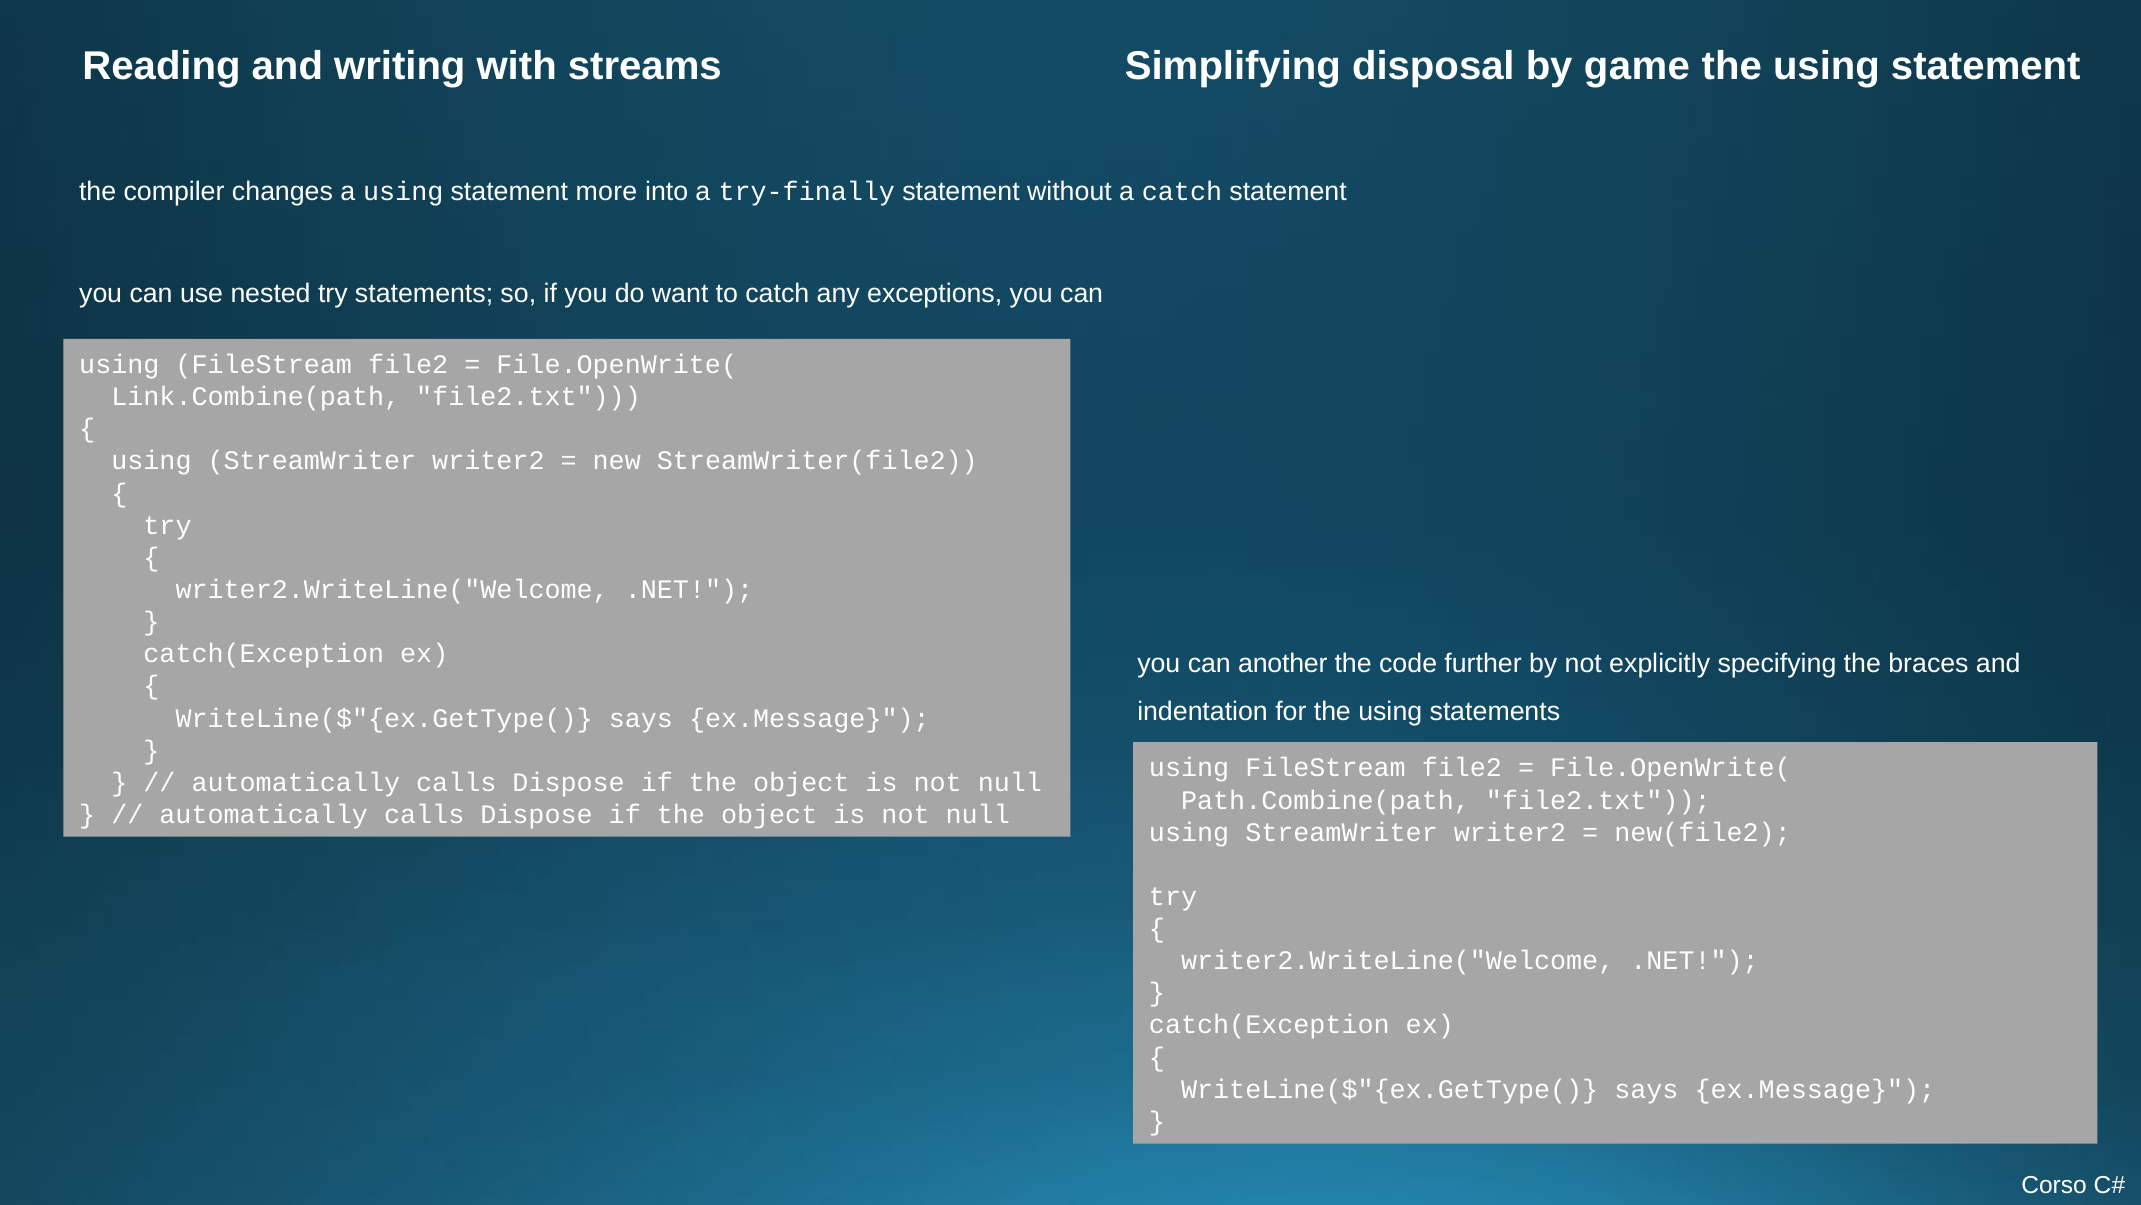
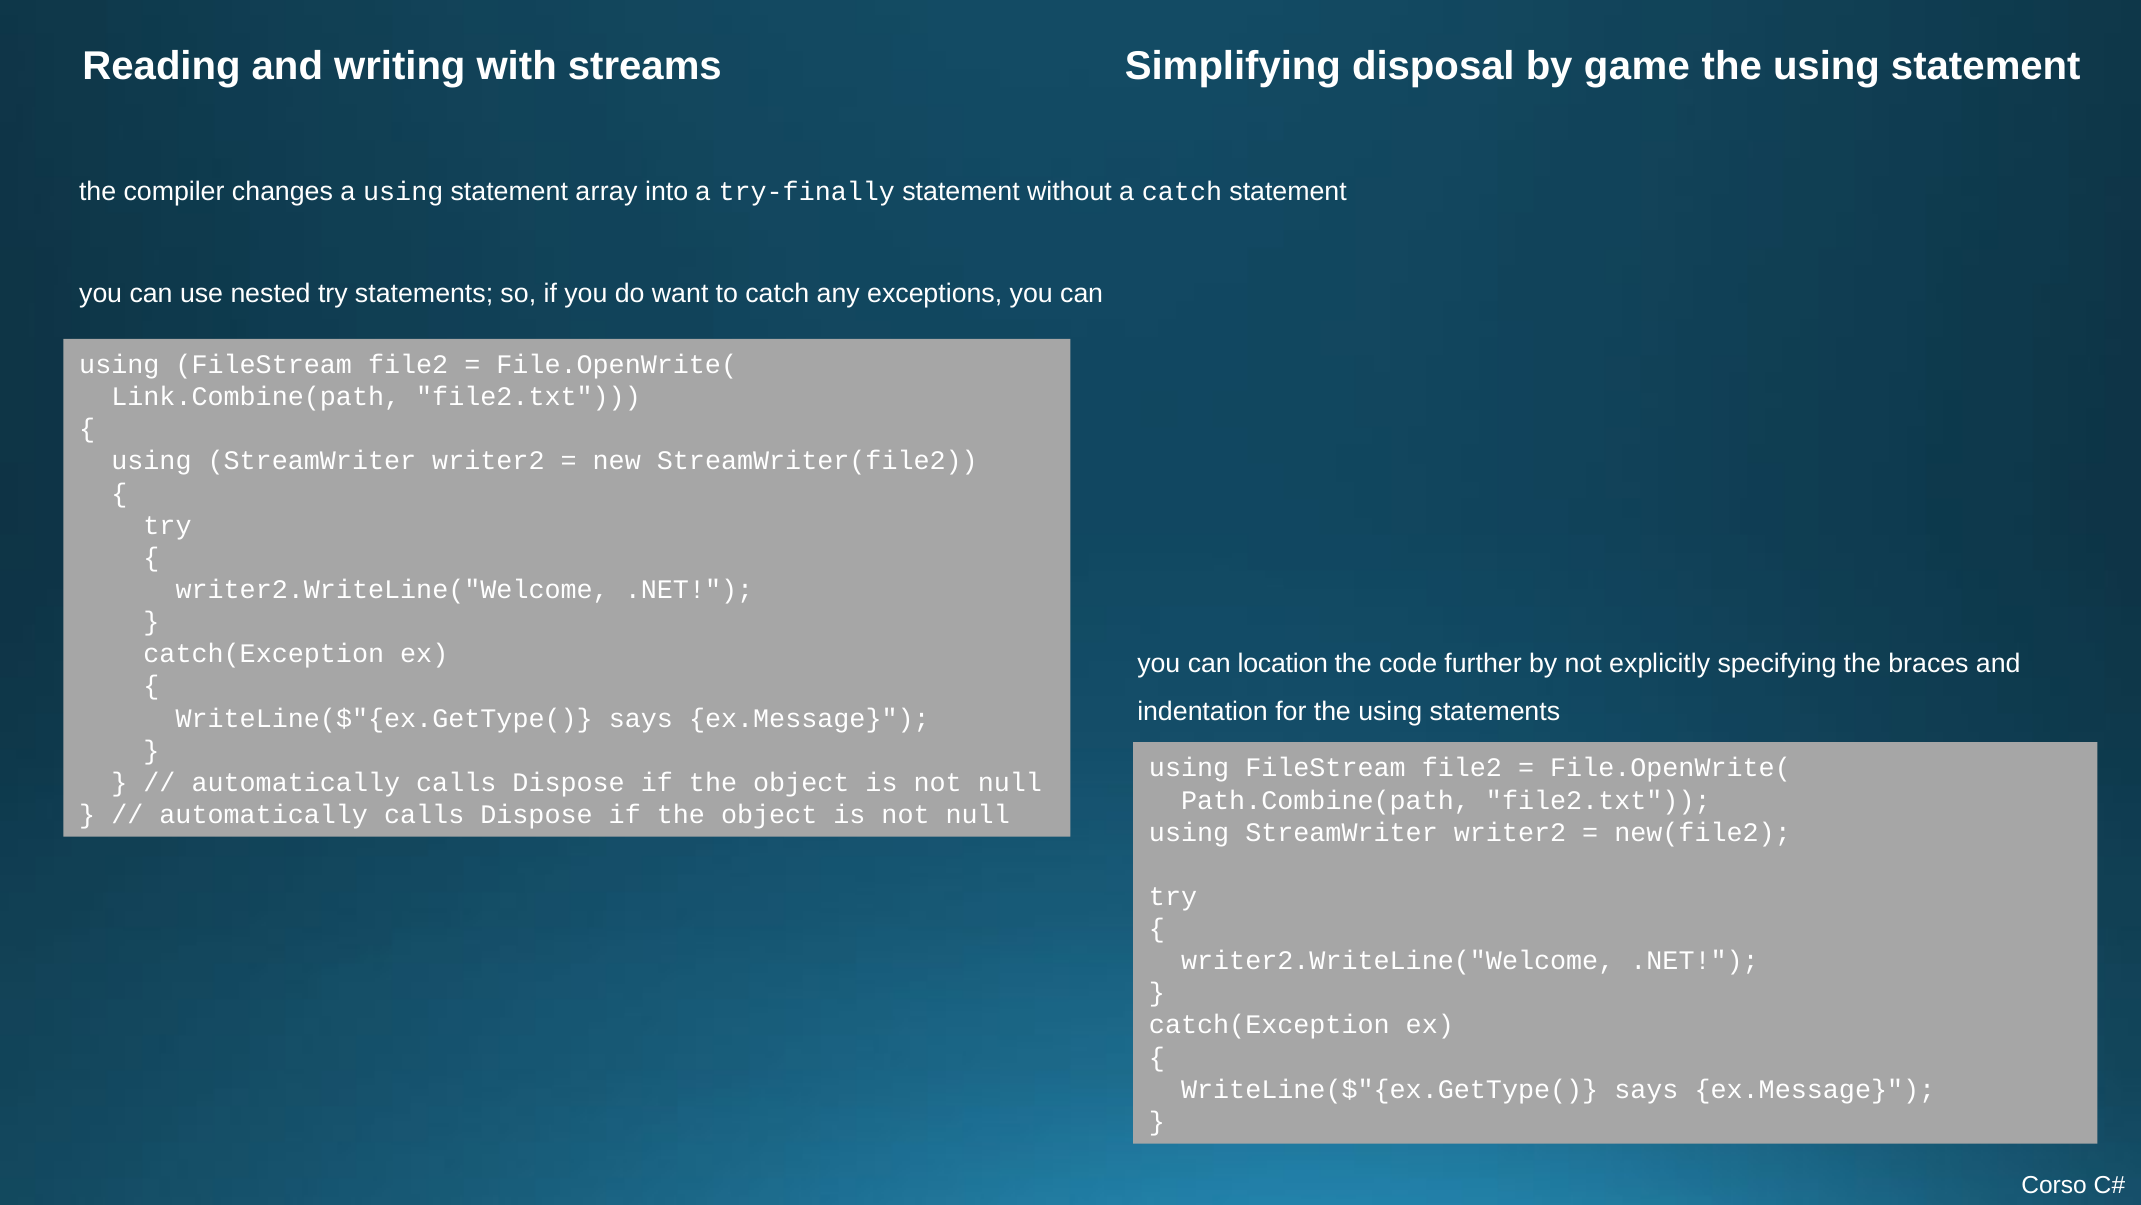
more: more -> array (606, 192)
another: another -> location (1283, 663)
